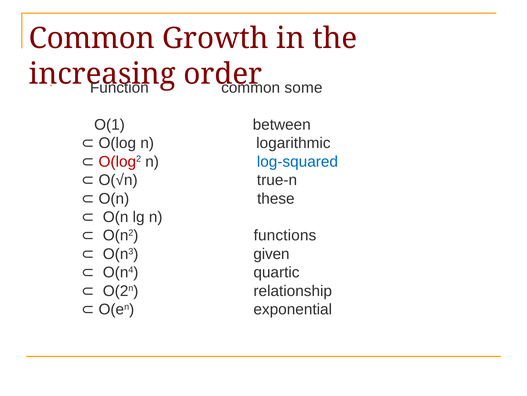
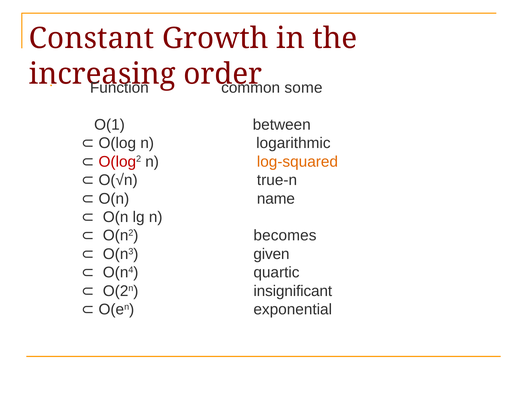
Common: Common -> Constant (92, 38)
log-squared colour: blue -> orange (297, 161)
these: these -> name (276, 198)
functions: functions -> becomes (285, 235)
relationship: relationship -> insignificant (293, 290)
